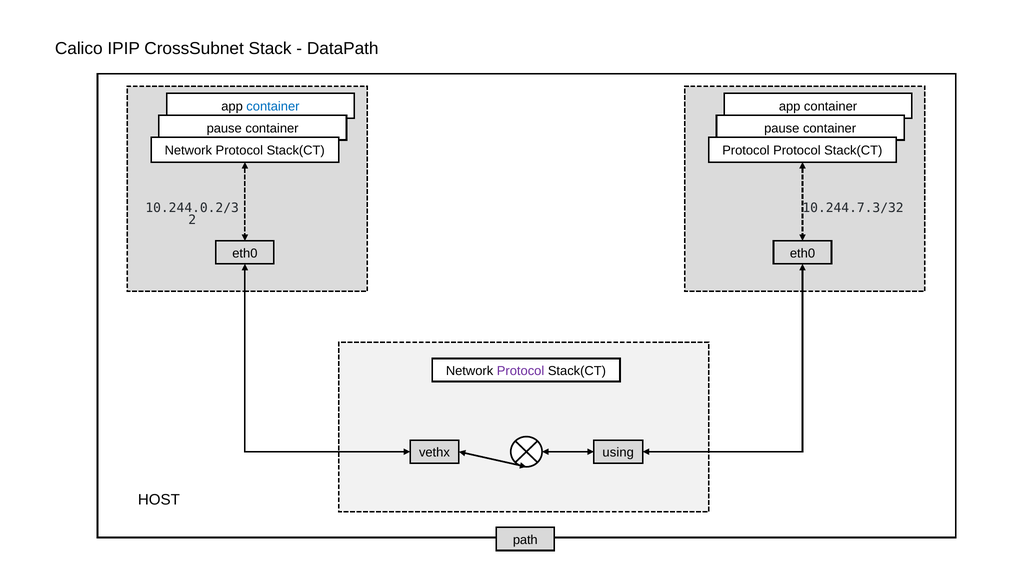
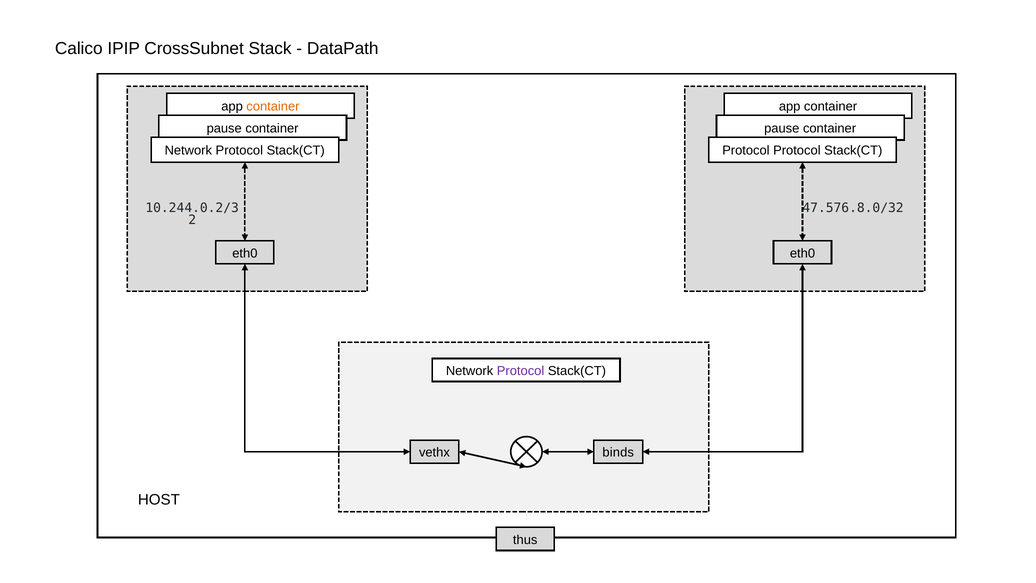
container colour: blue -> orange (273, 107)
10.244.7.3/32: 10.244.7.3/32 -> 47.576.8.0/32 (853, 208)
using: using -> binds (618, 452)
path: path -> thus (525, 540)
